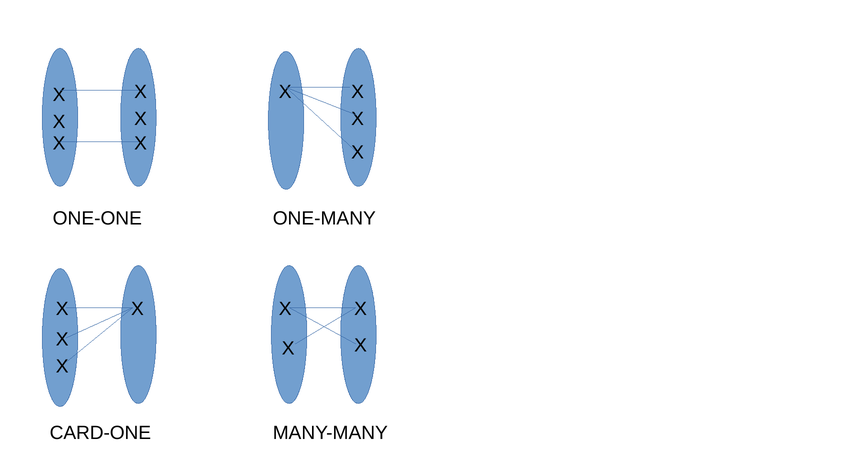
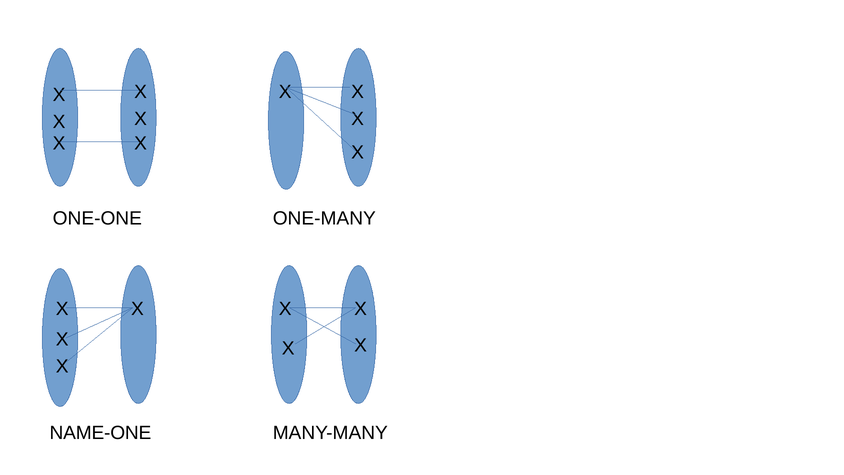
CARD-ONE: CARD-ONE -> NAME-ONE (100, 433)
